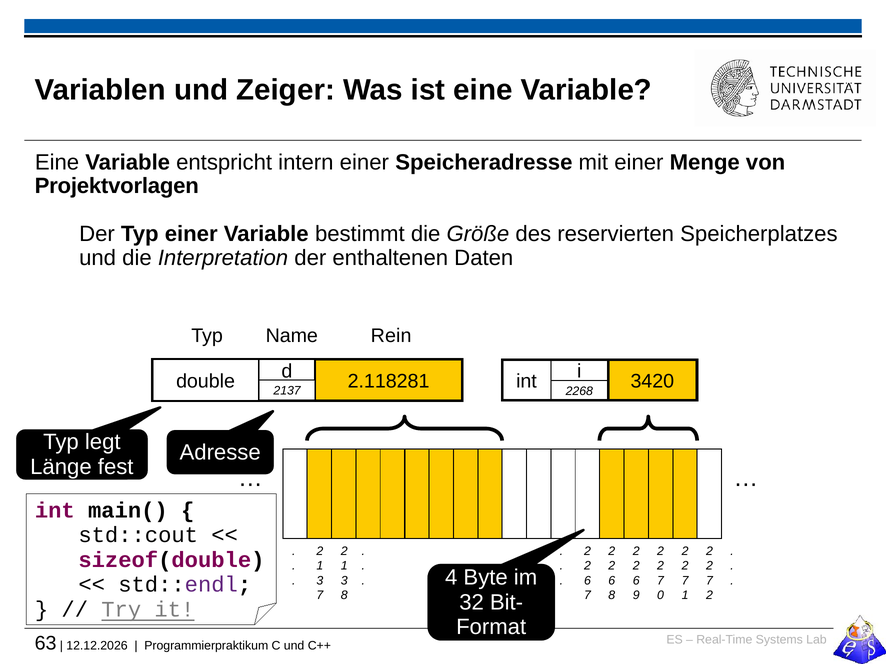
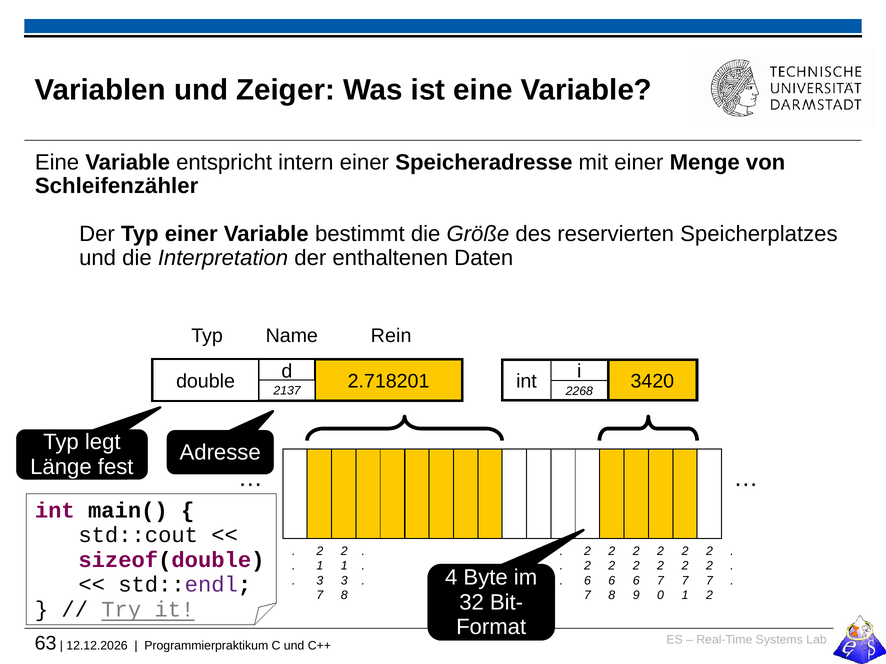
Projektvorlagen: Projektvorlagen -> Schleifenzähler (117, 186)
2.118281: 2.118281 -> 2.718201 (389, 382)
